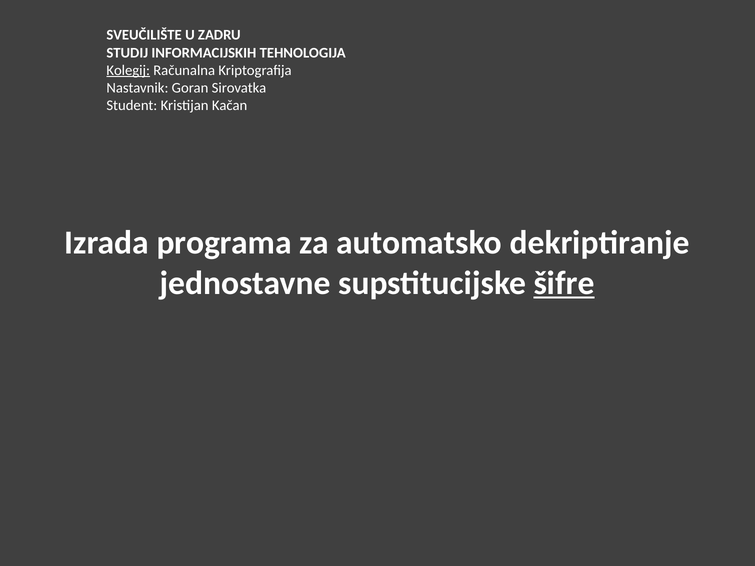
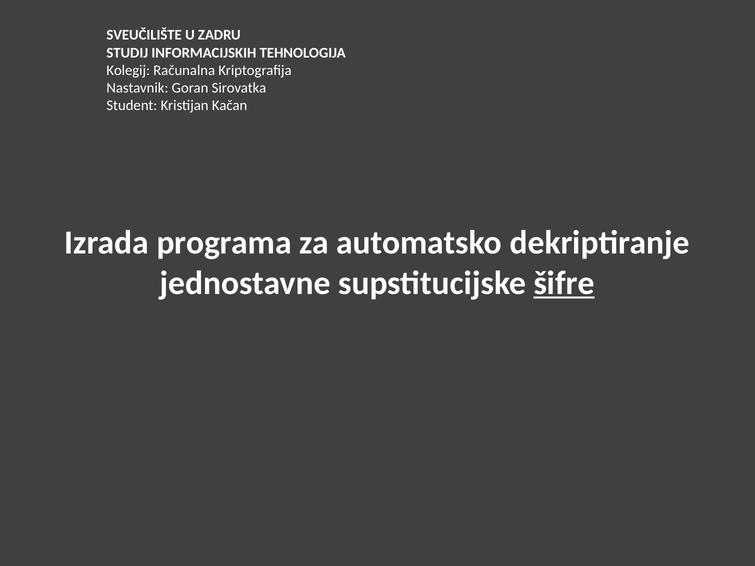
Kolegij underline: present -> none (128, 70)
